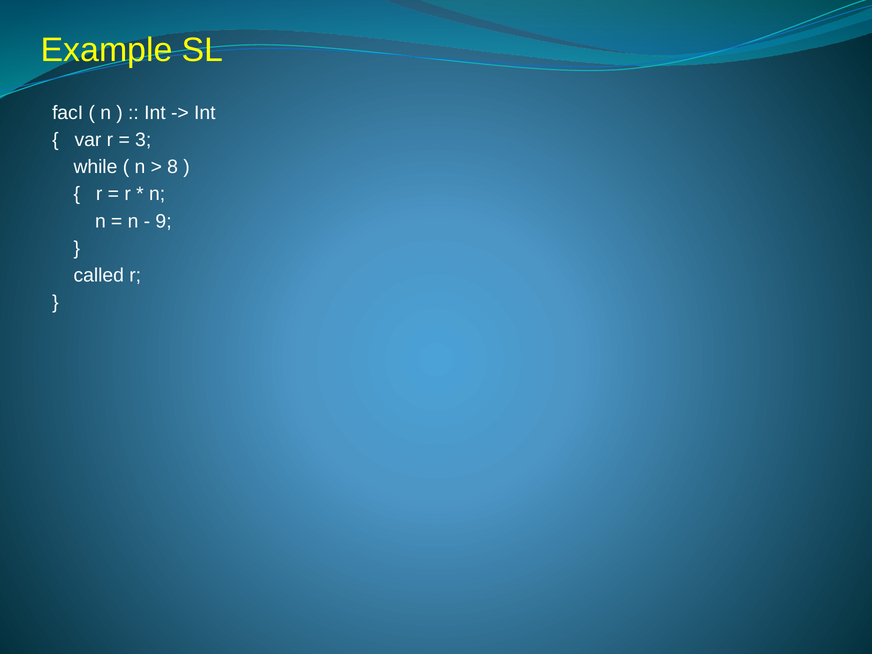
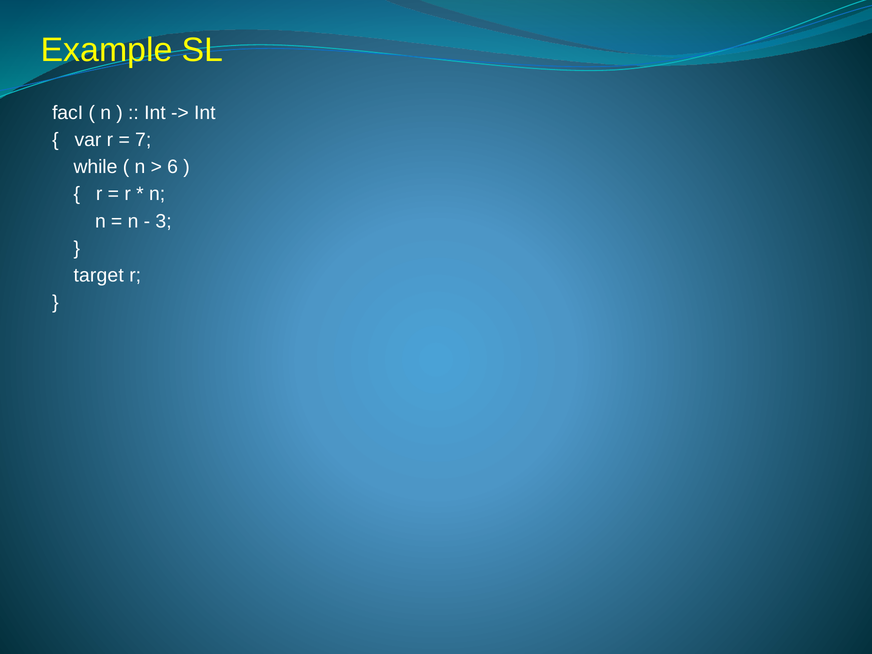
3: 3 -> 7 (143, 140)
8: 8 -> 6 (173, 167)
9: 9 -> 3 (164, 221)
called: called -> target (99, 275)
